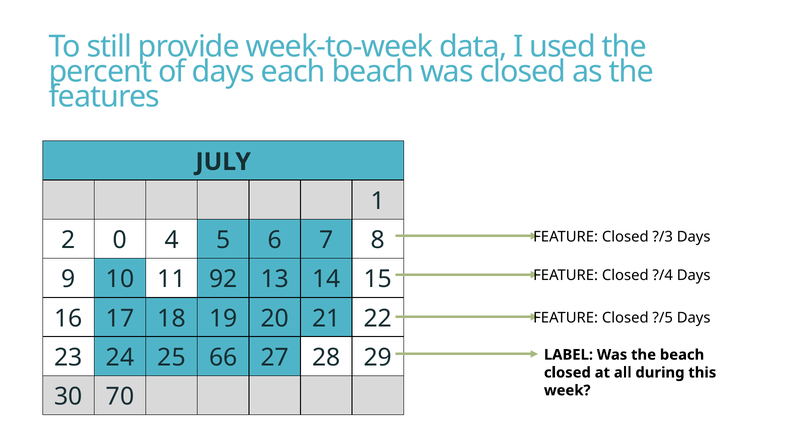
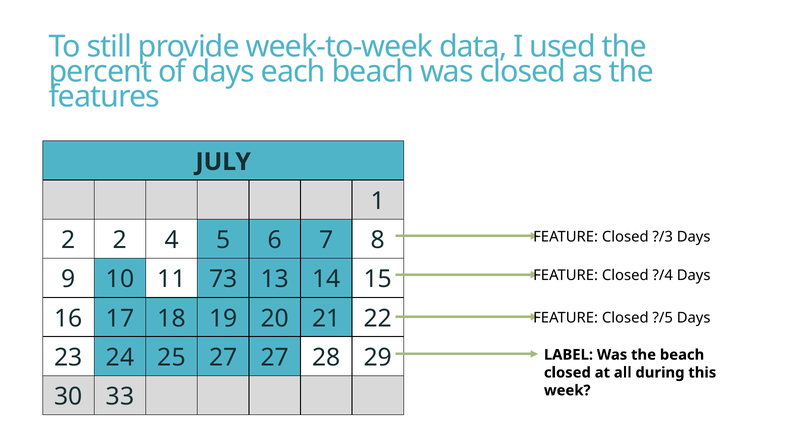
2 0: 0 -> 2 (120, 240)
92: 92 -> 73 (223, 279)
25 66: 66 -> 27 (223, 358)
70: 70 -> 33 (120, 397)
